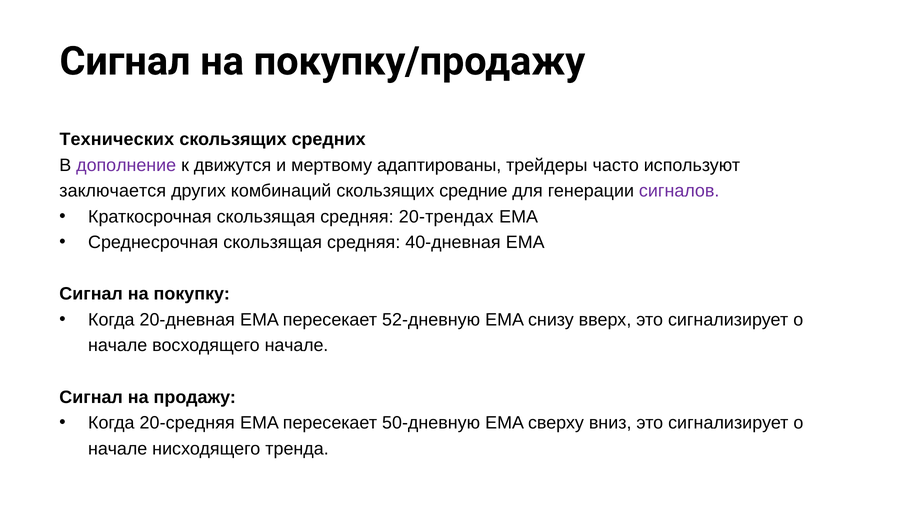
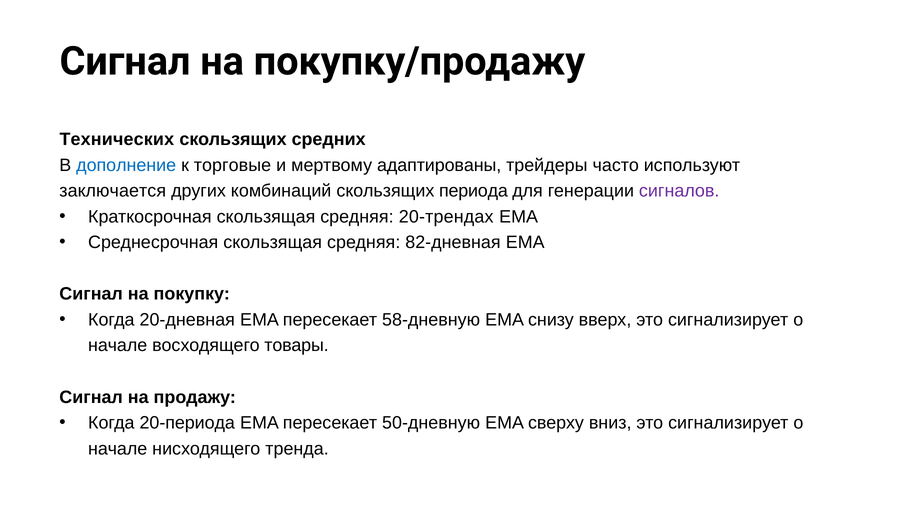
дополнение colour: purple -> blue (126, 165)
движутся: движутся -> торговые (232, 165)
средние: средние -> периода (473, 191)
40-дневная: 40-дневная -> 82-дневная (453, 242)
52-дневную: 52-дневную -> 58-дневную (431, 319)
восходящего начале: начале -> товары (297, 345)
20-средняя: 20-средняя -> 20-периода (187, 422)
